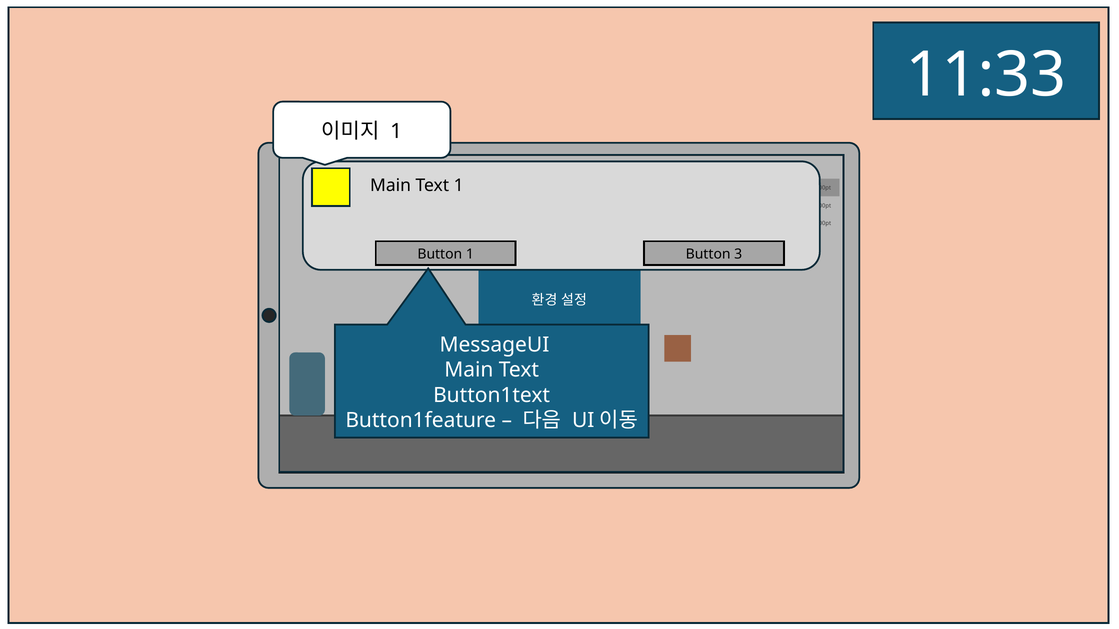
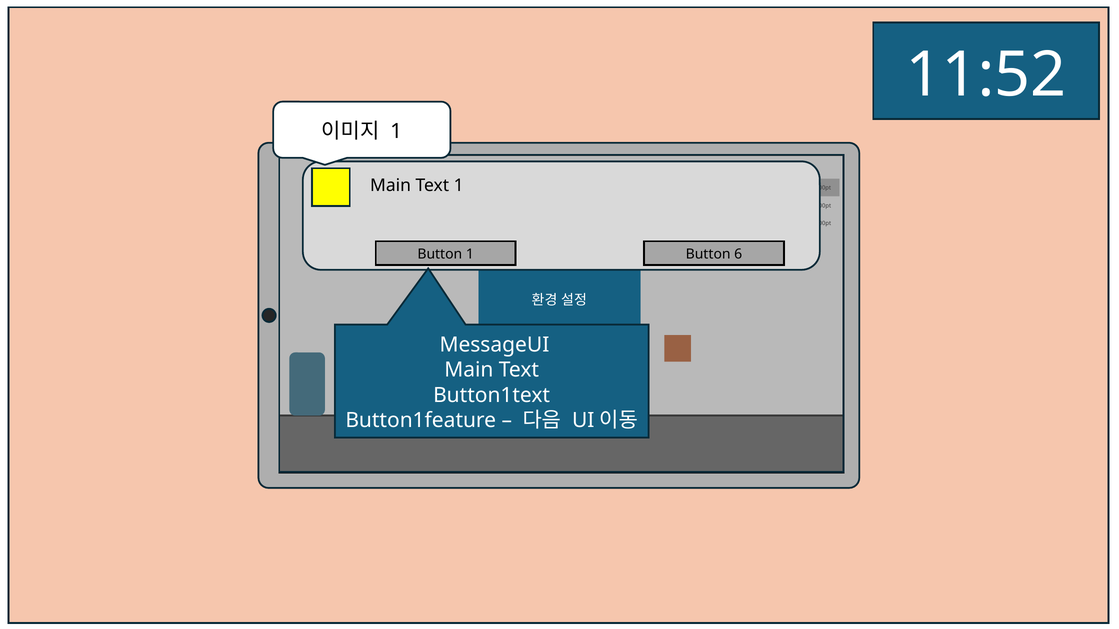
11:33: 11:33 -> 11:52 (986, 75)
Button 3: 3 -> 6 (738, 254)
